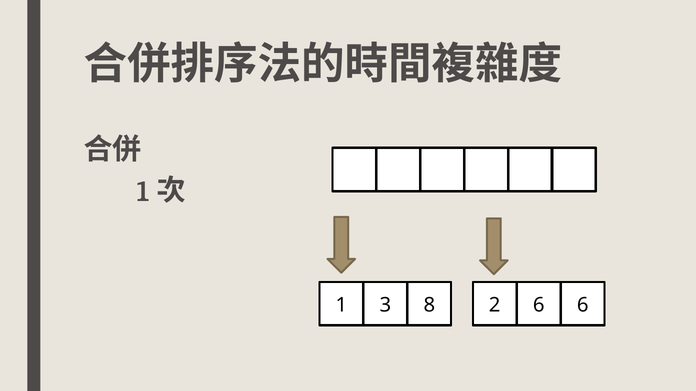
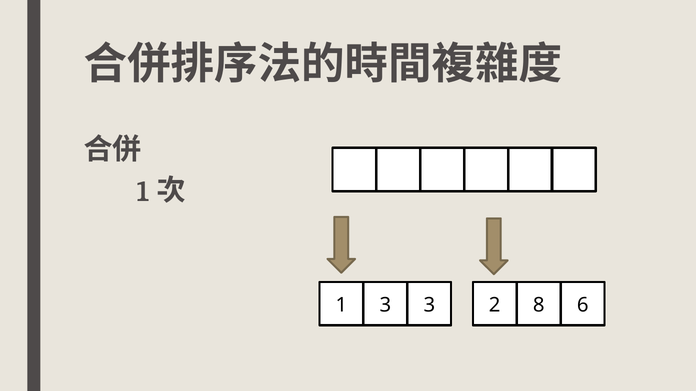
3 8: 8 -> 3 (429, 305)
2 6: 6 -> 8 (539, 305)
